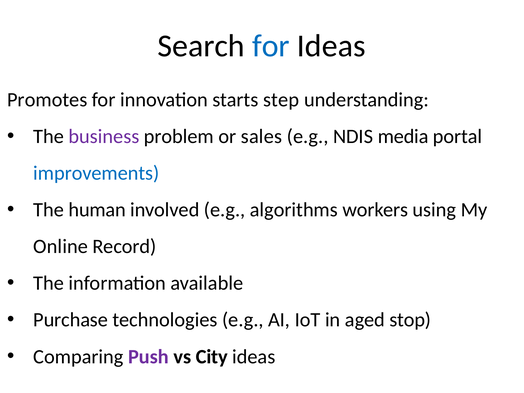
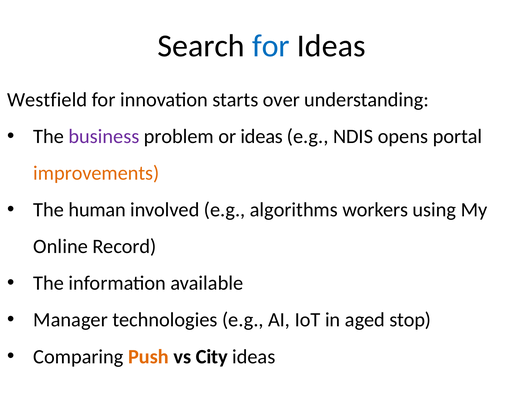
Promotes: Promotes -> Westfield (47, 100)
step: step -> over (281, 100)
or sales: sales -> ideas (262, 136)
media: media -> opens (403, 136)
improvements colour: blue -> orange (96, 173)
Purchase: Purchase -> Manager (71, 320)
Push colour: purple -> orange (149, 357)
